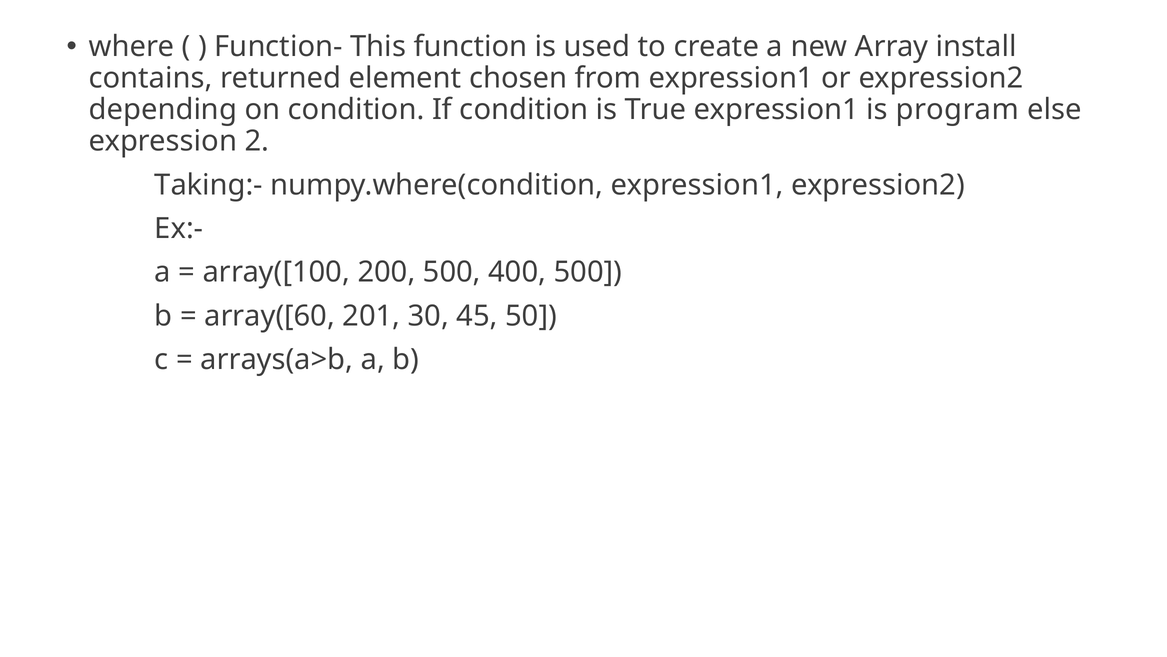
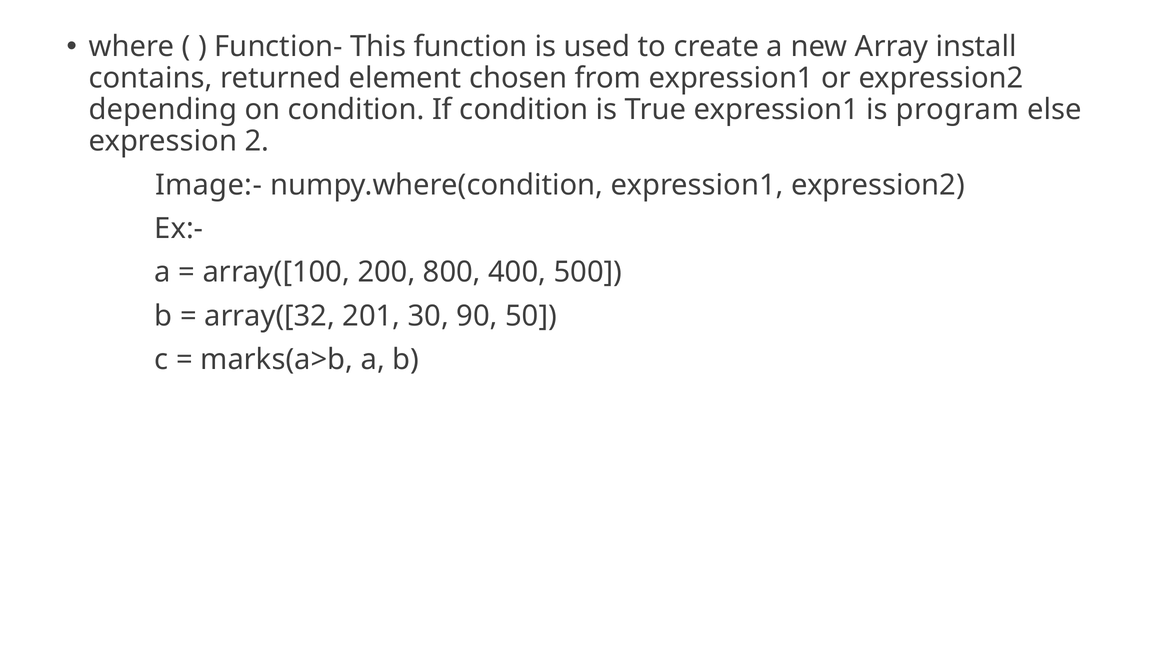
Taking:-: Taking:- -> Image:- (208, 185)
200 500: 500 -> 800 (452, 272)
array([60: array([60 -> array([32 (270, 316)
45: 45 -> 90 (477, 316)
arrays(a>b: arrays(a>b -> marks(a>b (277, 359)
